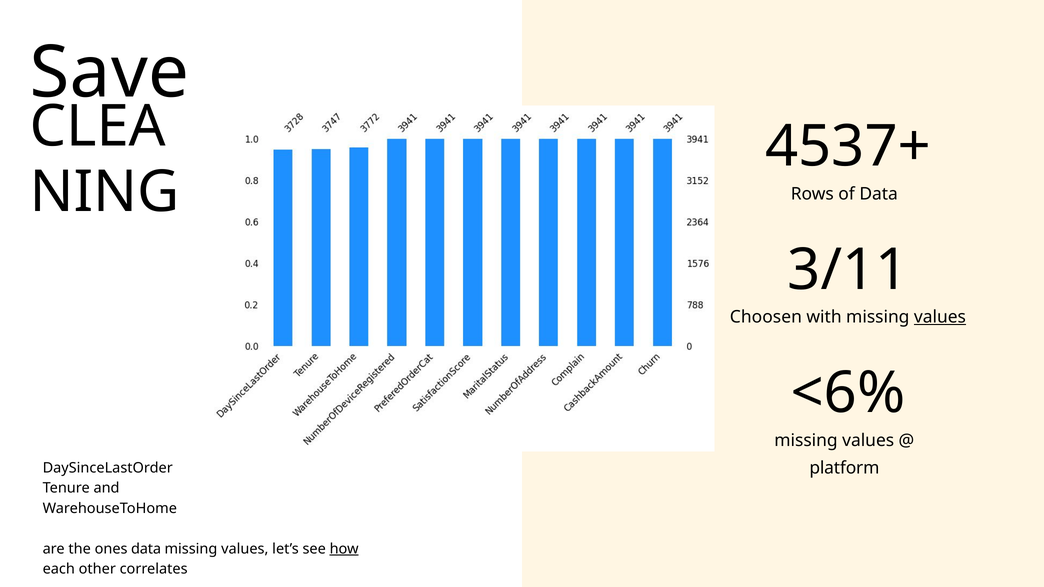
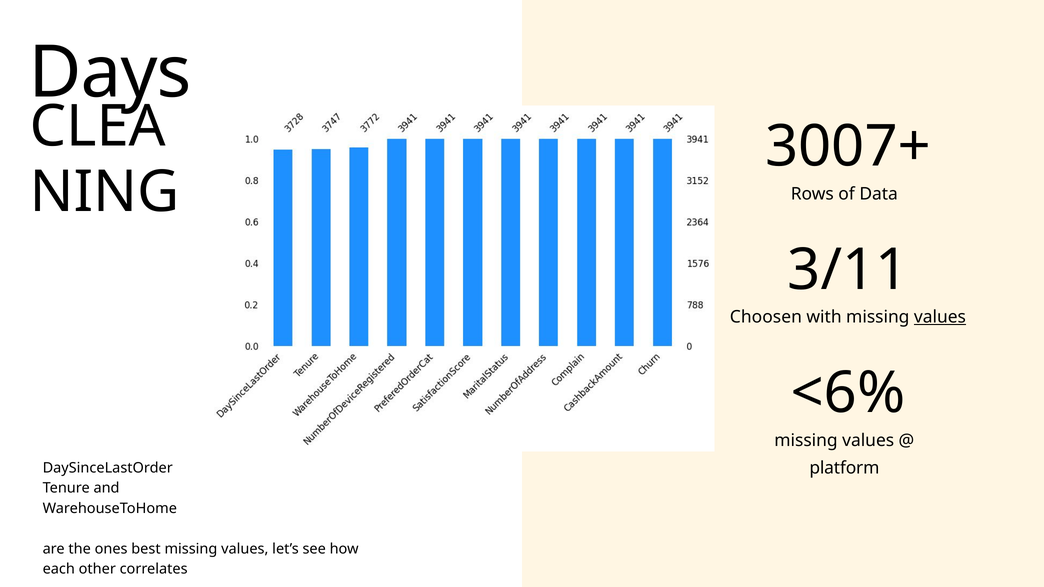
Save: Save -> Days (110, 73)
4537+: 4537+ -> 3007+ (848, 147)
ones data: data -> best (146, 549)
how underline: present -> none (344, 549)
